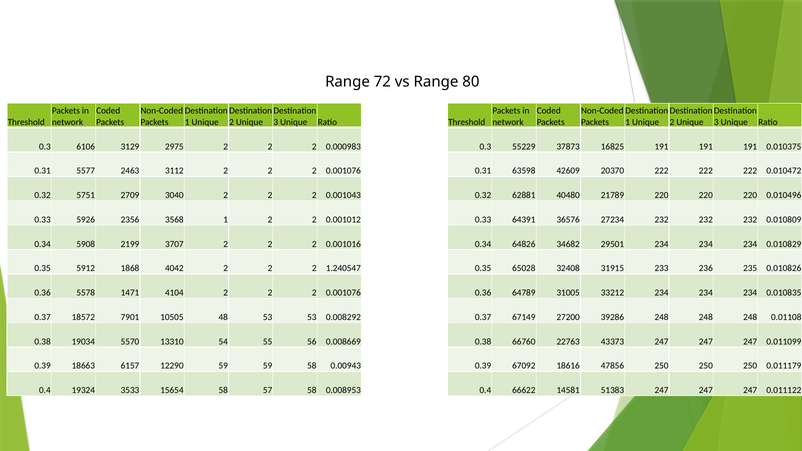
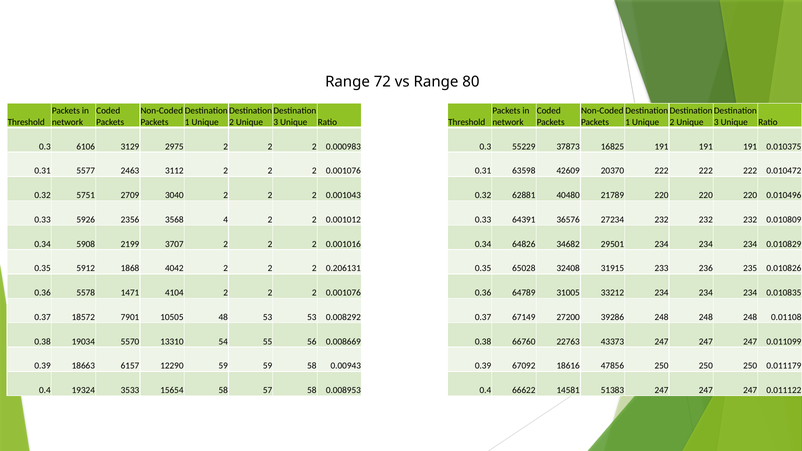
3568 1: 1 -> 4 (226, 220)
1.240547: 1.240547 -> 0.206131 (343, 268)
